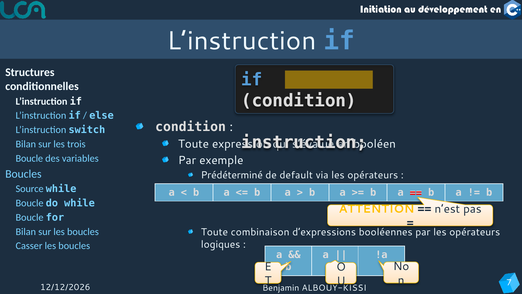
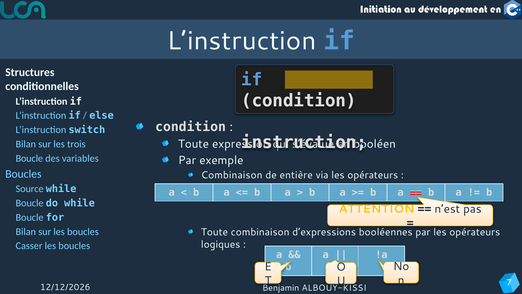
Prédéterminé: Prédéterminé -> Combinaison (232, 175)
default: default -> entière (296, 175)
